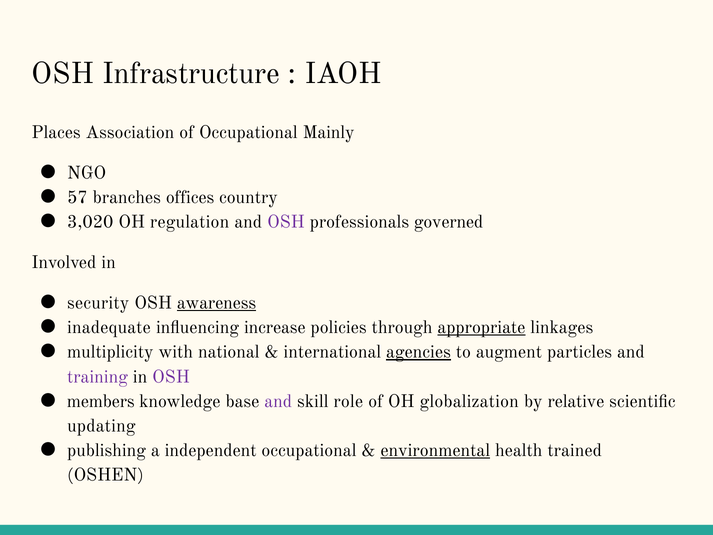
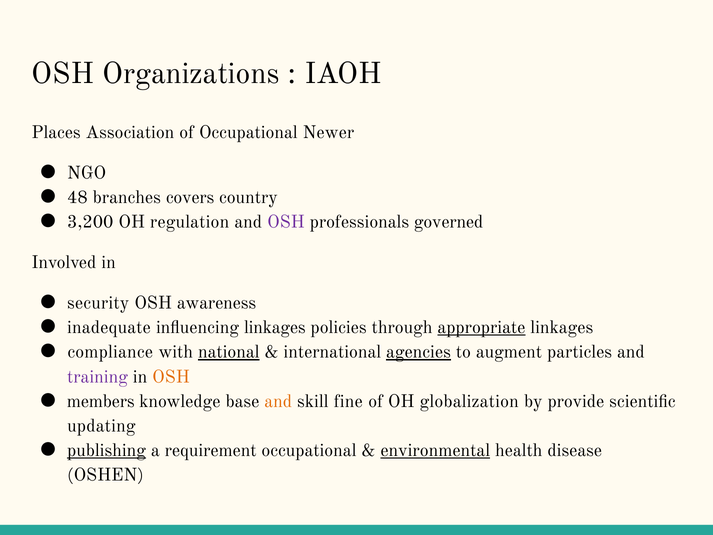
Infrastructure: Infrastructure -> Organizations (191, 73)
Mainly: Mainly -> Newer (328, 132)
57: 57 -> 48 (77, 197)
offices: offices -> covers (190, 197)
3,020: 3,020 -> 3,200 (90, 222)
awareness underline: present -> none (217, 303)
influencing increase: increase -> linkages (275, 327)
multiplicity: multiplicity -> compliance (110, 352)
national underline: none -> present (229, 352)
OSH colour: purple -> orange (171, 376)
and colour: purple -> orange (278, 401)
role: role -> fine (348, 401)
relative: relative -> provide (576, 401)
publishing underline: none -> present (107, 450)
independent: independent -> requirement (211, 450)
trained: trained -> disease (575, 450)
